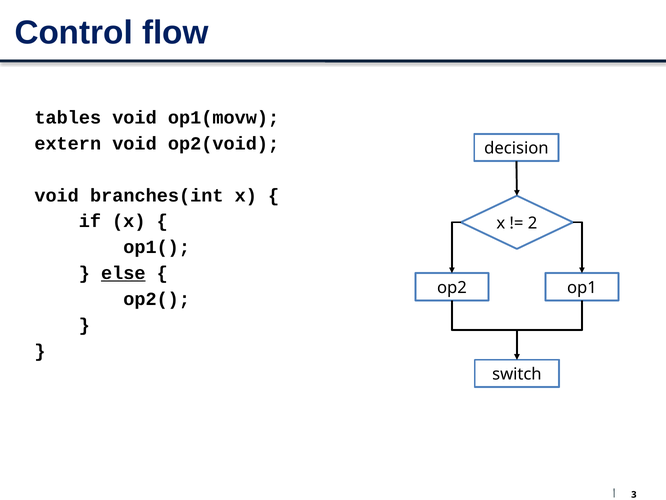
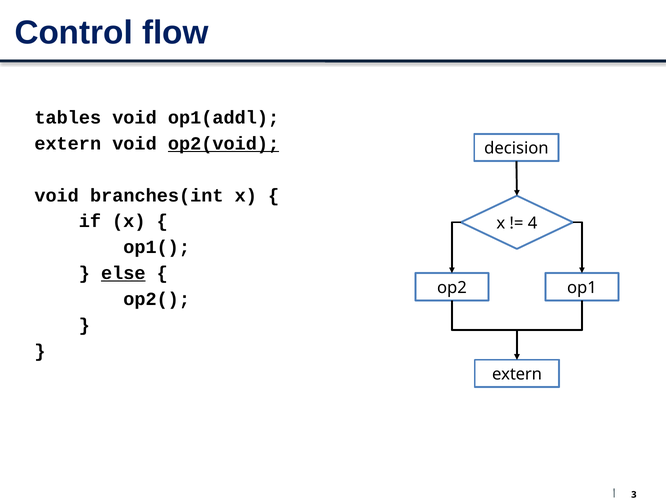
op1(movw: op1(movw -> op1(addl (224, 117)
op2(void underline: none -> present (224, 143)
2: 2 -> 4 (533, 223)
switch: switch -> extern (517, 374)
